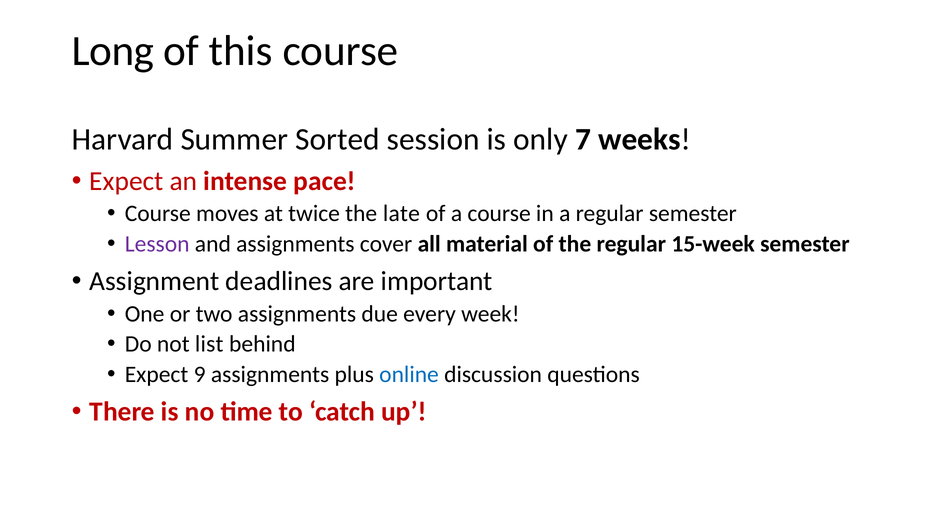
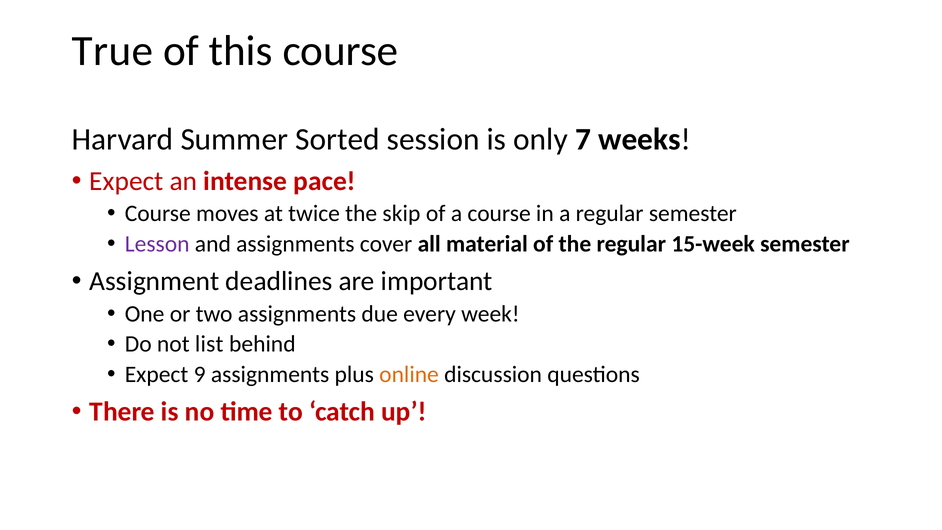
Long: Long -> True (112, 51)
late: late -> skip (401, 214)
online colour: blue -> orange (409, 374)
